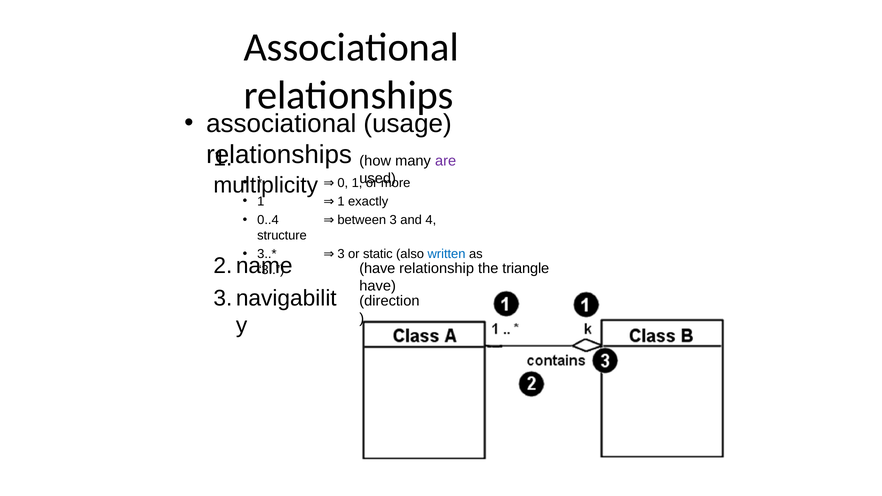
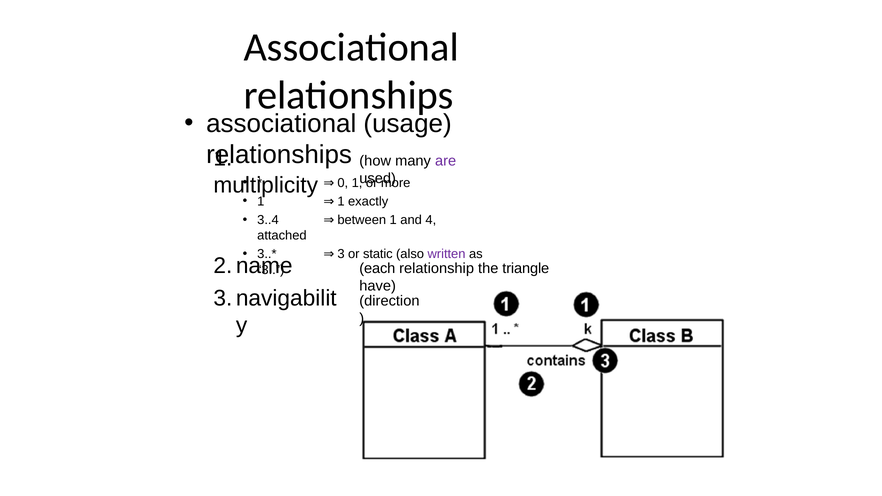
0..4: 0..4 -> 3..4 (268, 220)
between 3: 3 -> 1 (393, 220)
structure: structure -> attached (282, 236)
written colour: blue -> purple (447, 254)
have: have -> each (377, 268)
